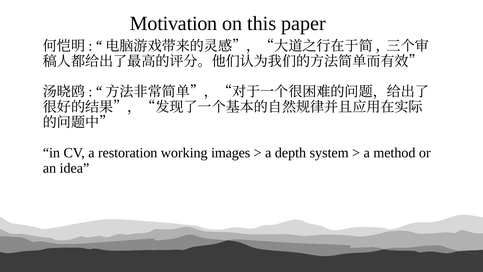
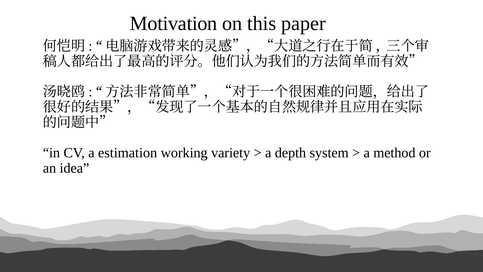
restoration: restoration -> estimation (128, 153)
images: images -> variety (231, 153)
